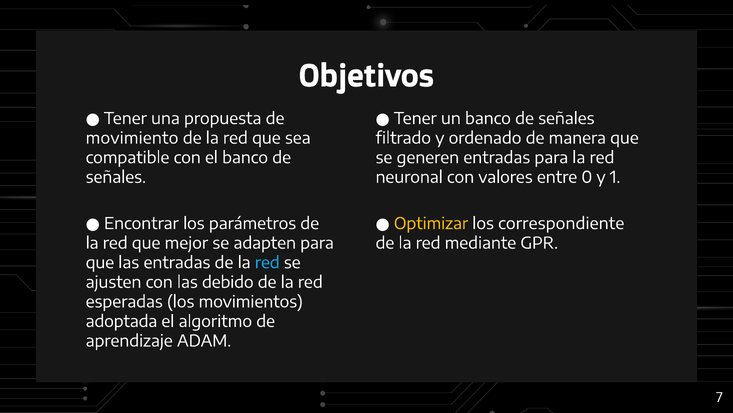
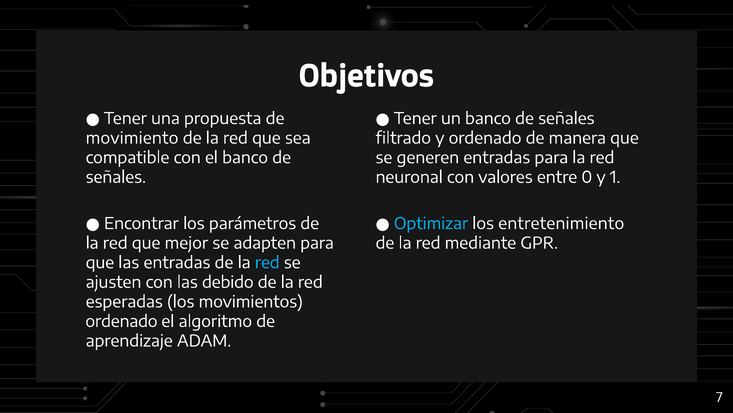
Optimizar colour: yellow -> light blue (431, 223)
correspondiente: correspondiente -> entretenimiento (561, 223)
adoptada: adoptada -> ordenado (121, 321)
